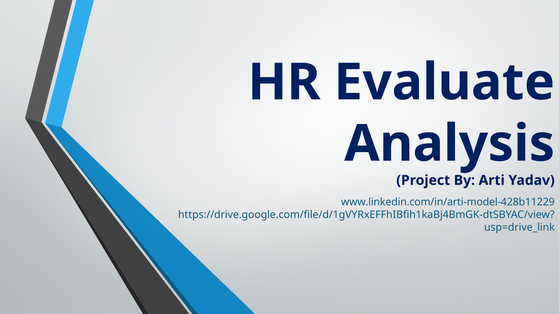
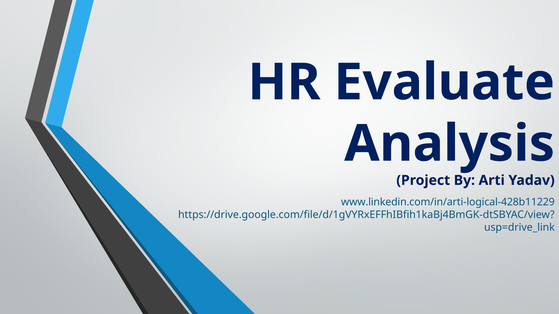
www.linkedin.com/in/arti-model-428b11229: www.linkedin.com/in/arti-model-428b11229 -> www.linkedin.com/in/arti-logical-428b11229 (448, 202)
